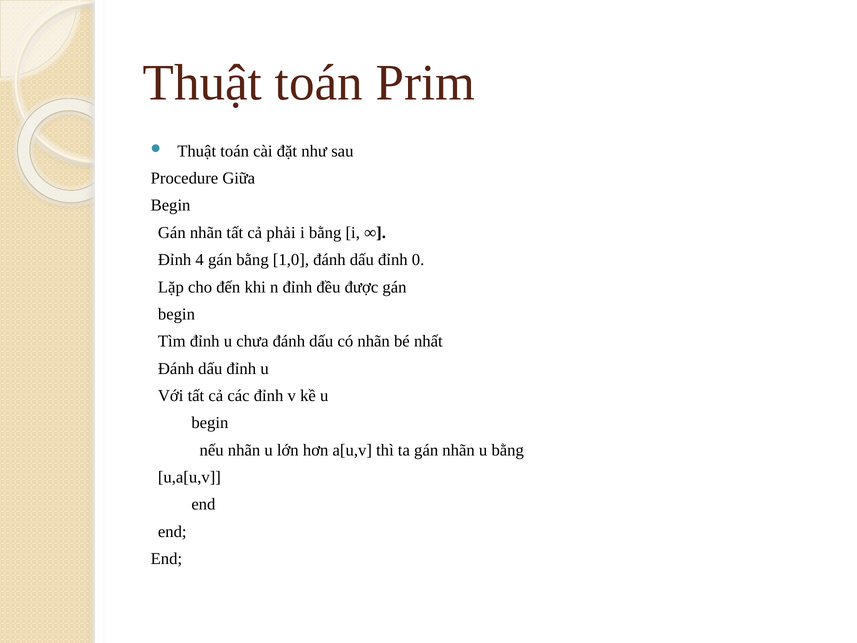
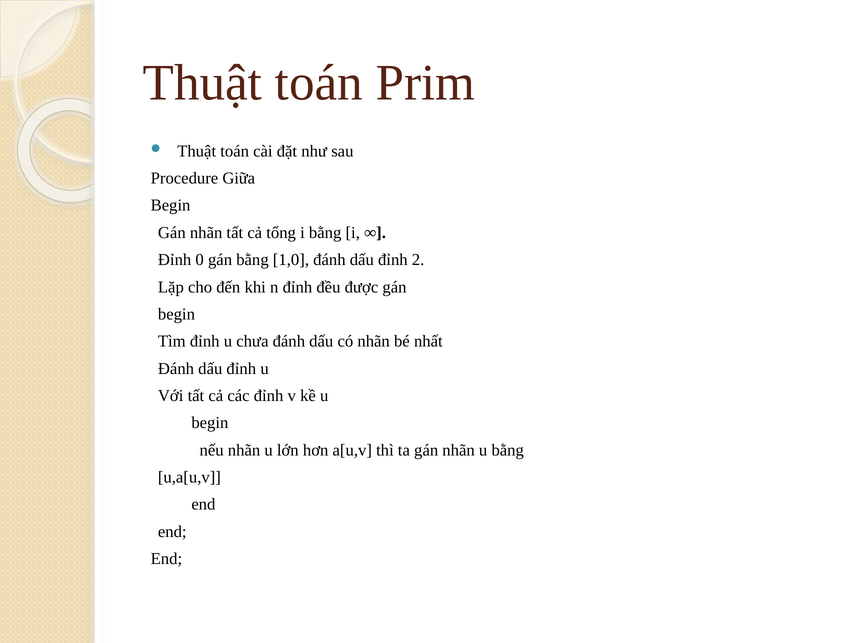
phải: phải -> tổng (281, 233)
4: 4 -> 0 (200, 260)
0: 0 -> 2 (418, 260)
